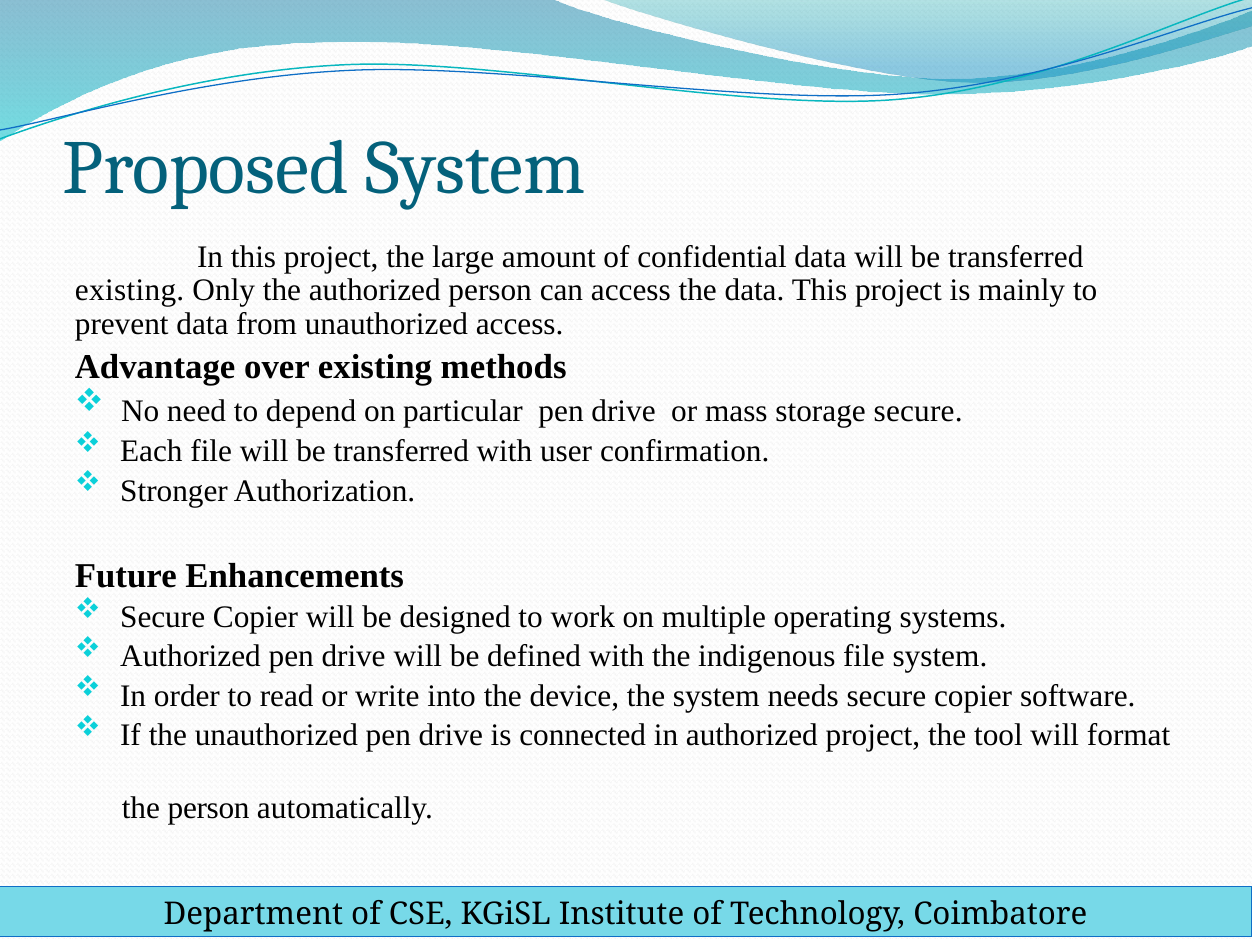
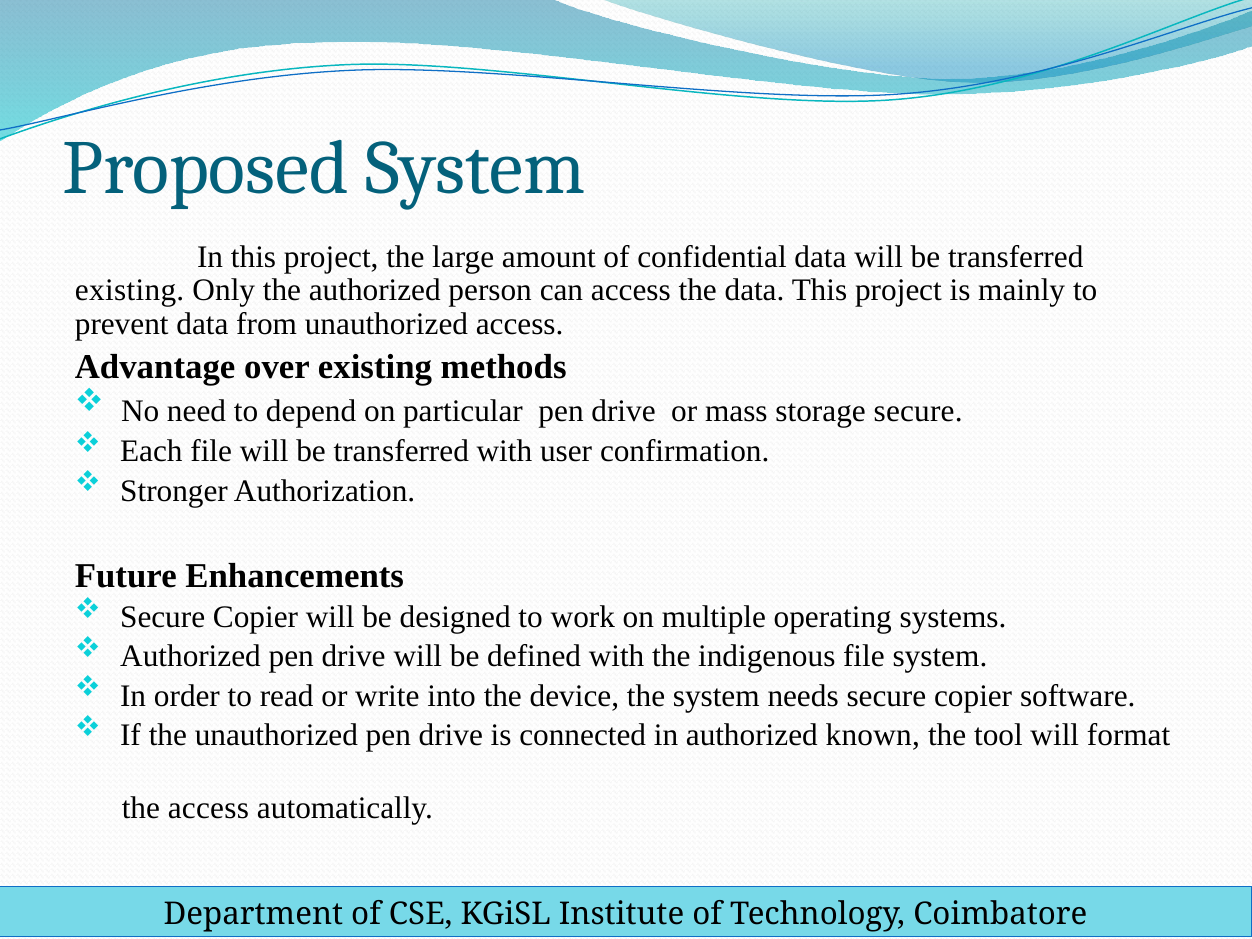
authorized project: project -> known (873, 735)
the person: person -> access (208, 809)
